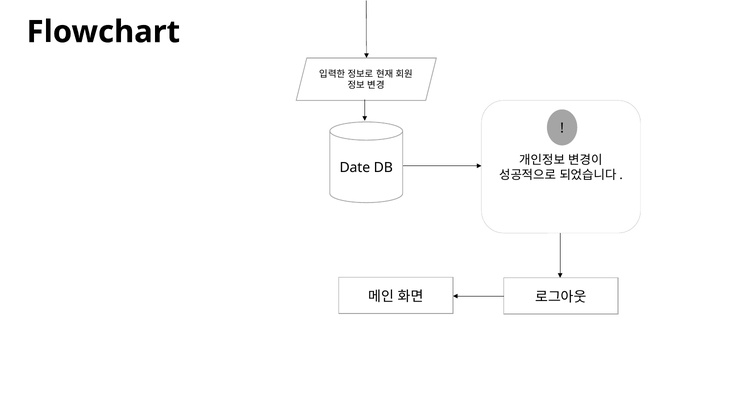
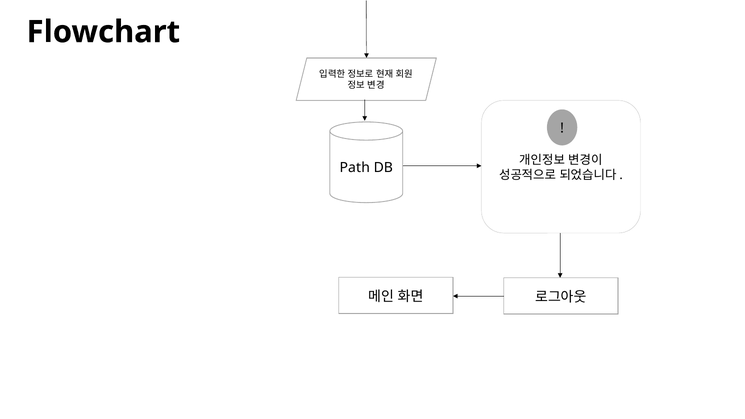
Date: Date -> Path (355, 168)
